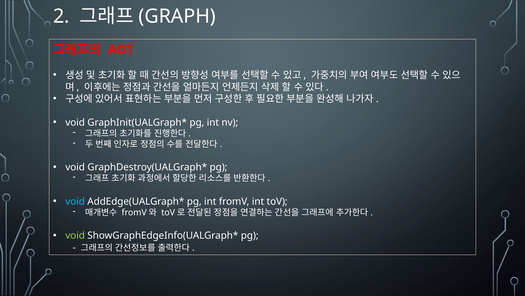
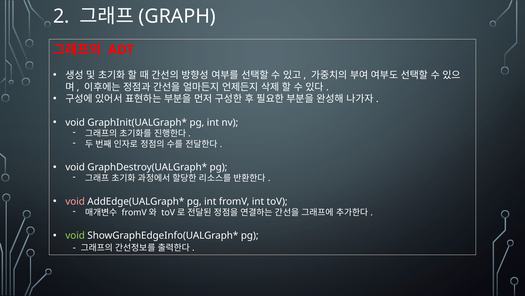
void colour: light blue -> pink (75, 201)
